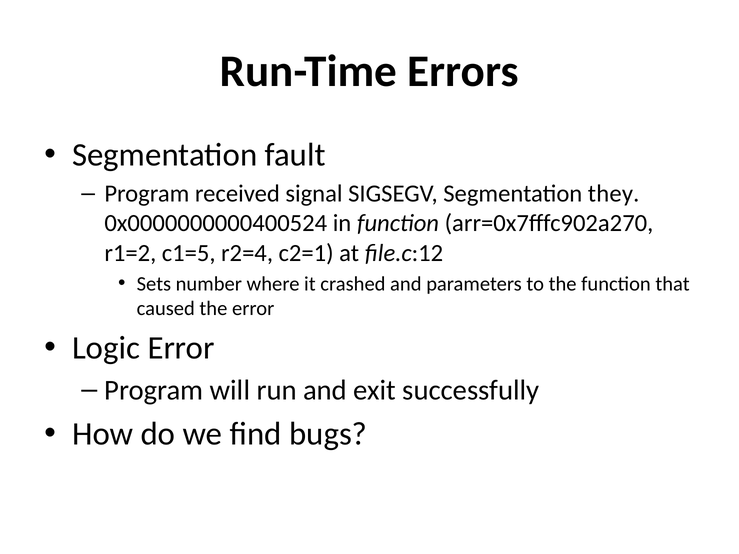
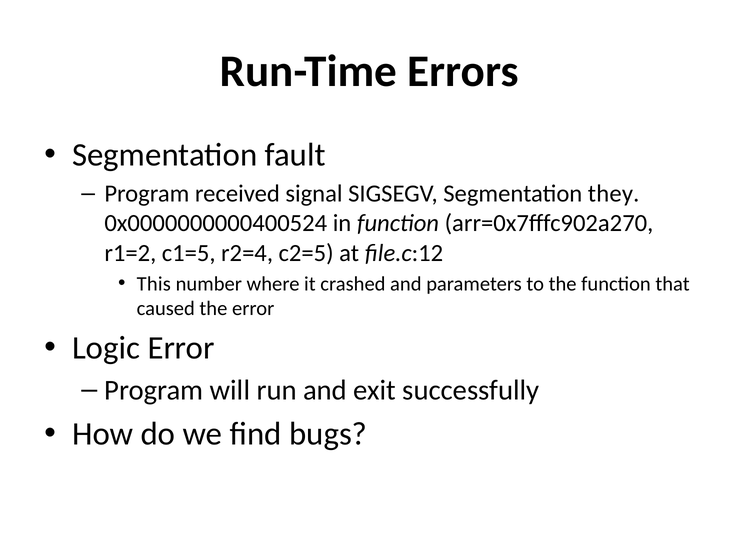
c2=1: c2=1 -> c2=5 (306, 253)
Sets: Sets -> This (154, 284)
